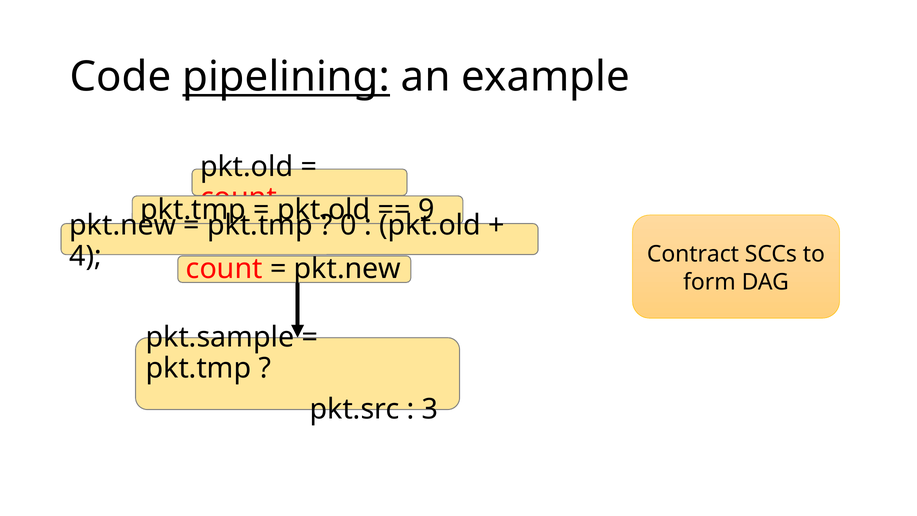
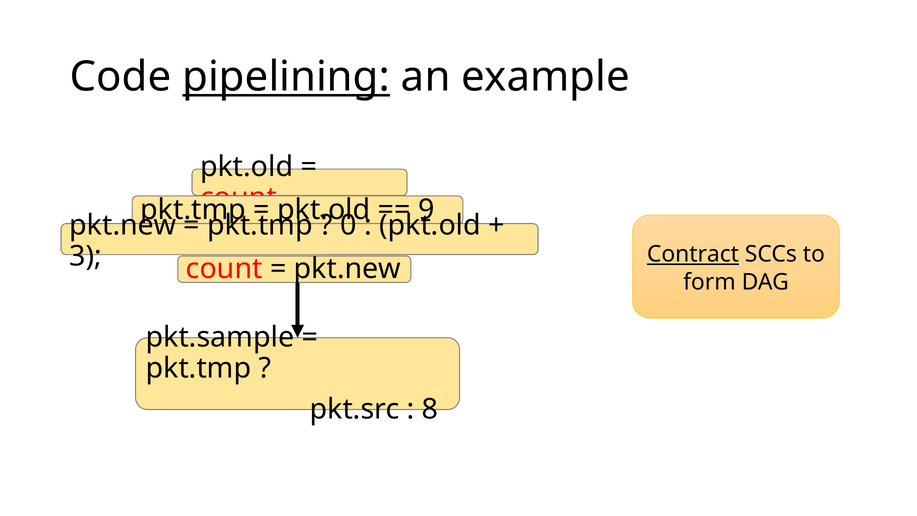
Contract underline: none -> present (693, 254)
4: 4 -> 3 (86, 256)
3: 3 -> 8 (430, 409)
